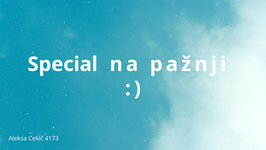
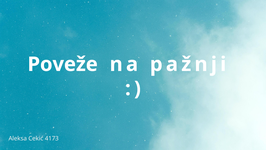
Special: Special -> Poveže (63, 64)
